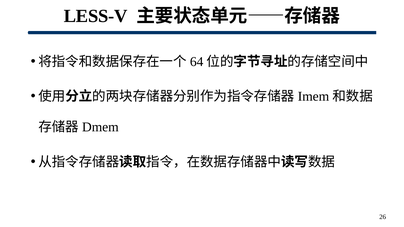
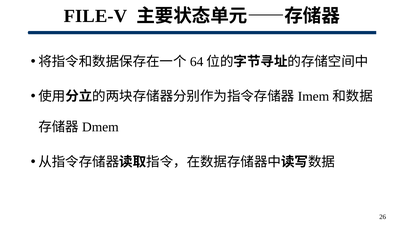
LESS-V: LESS-V -> FILE-V (96, 16)
